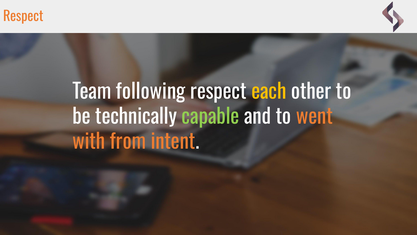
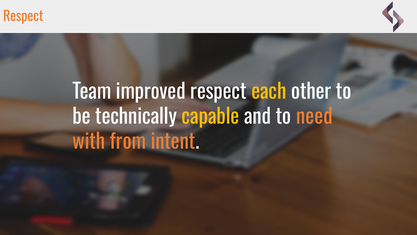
following: following -> improved (151, 92)
capable colour: light green -> yellow (211, 117)
went: went -> need (314, 117)
